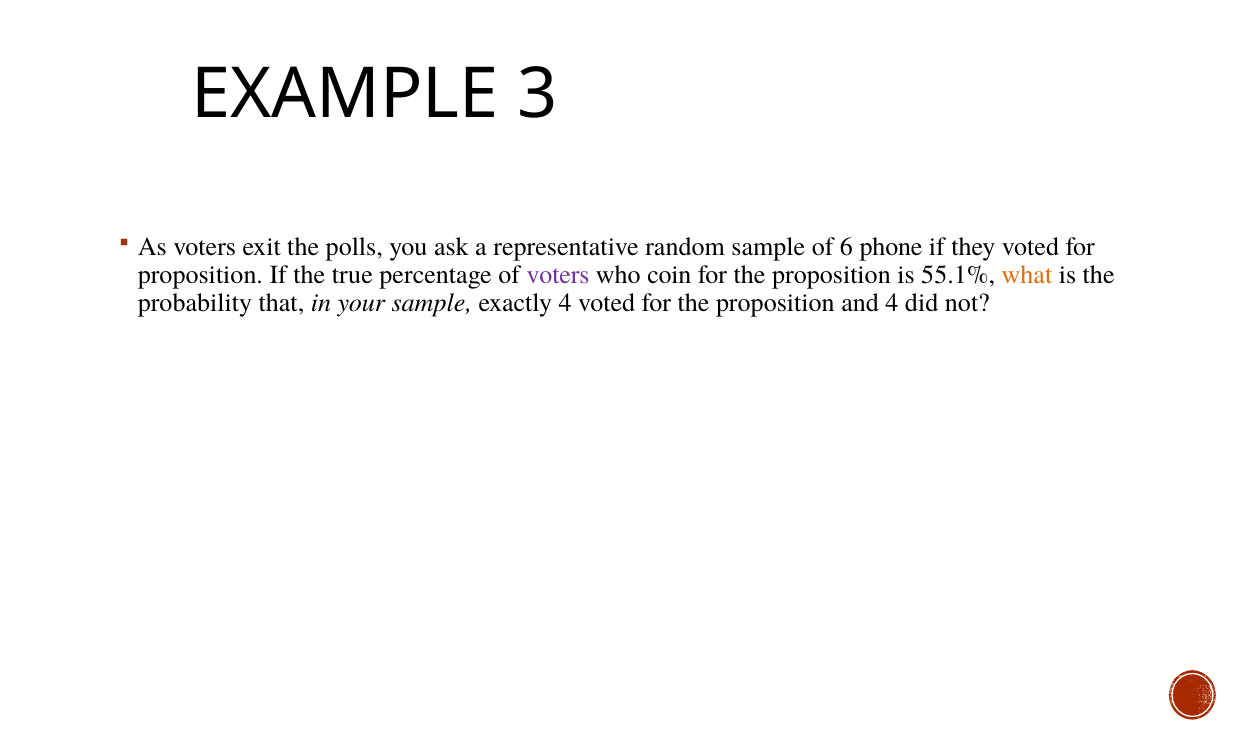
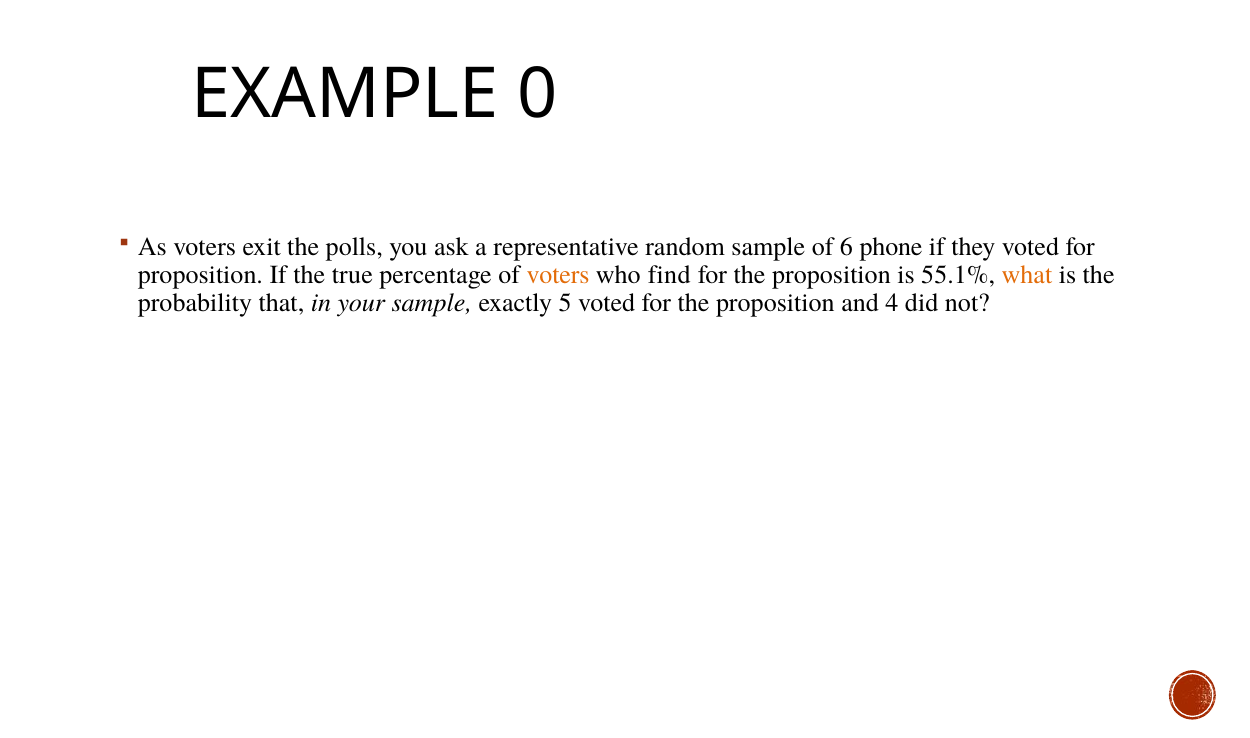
3: 3 -> 0 (537, 94)
voters colour: purple -> orange (558, 275)
coin: coin -> find (669, 275)
exactly 4: 4 -> 5 (565, 303)
